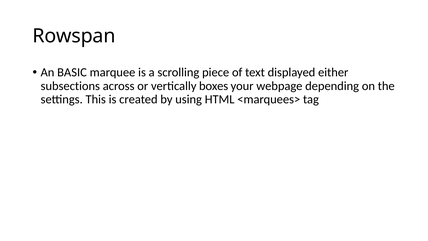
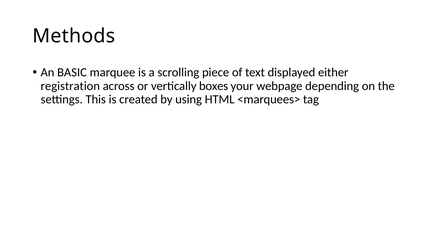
Rowspan: Rowspan -> Methods (74, 36)
subsections: subsections -> registration (70, 86)
